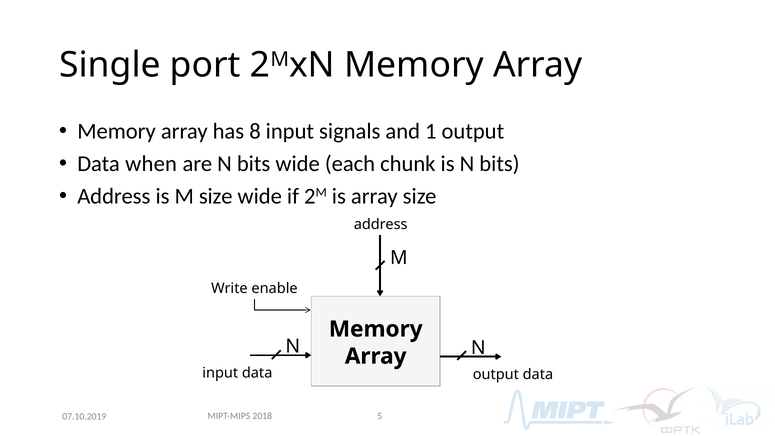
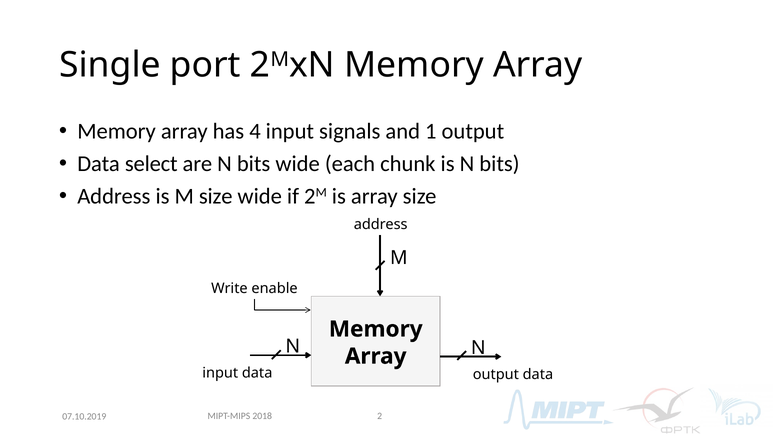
8: 8 -> 4 (255, 131)
when: when -> select (151, 164)
5: 5 -> 2 (380, 416)
